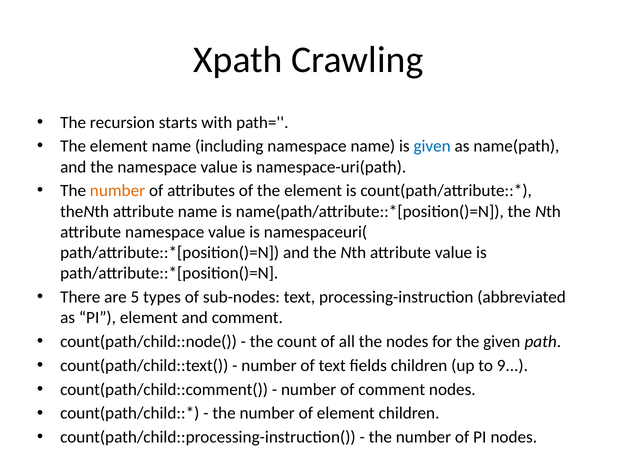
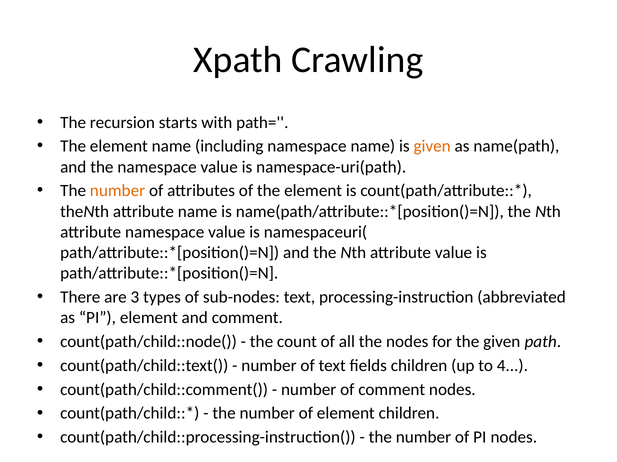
given colour: blue -> orange (432, 147)
5: 5 -> 3 (135, 297)
9: 9 -> 4 (512, 366)
